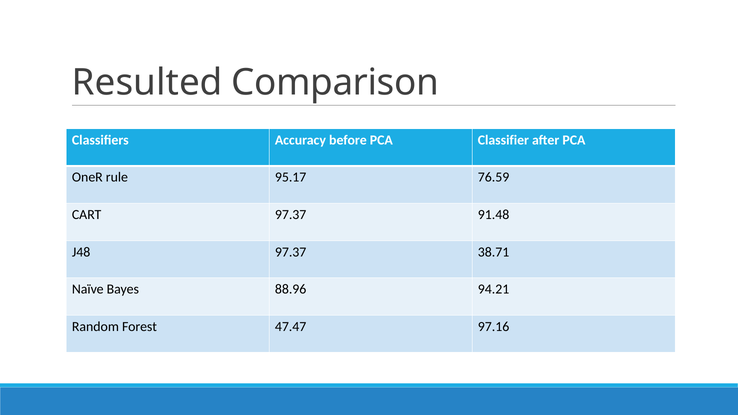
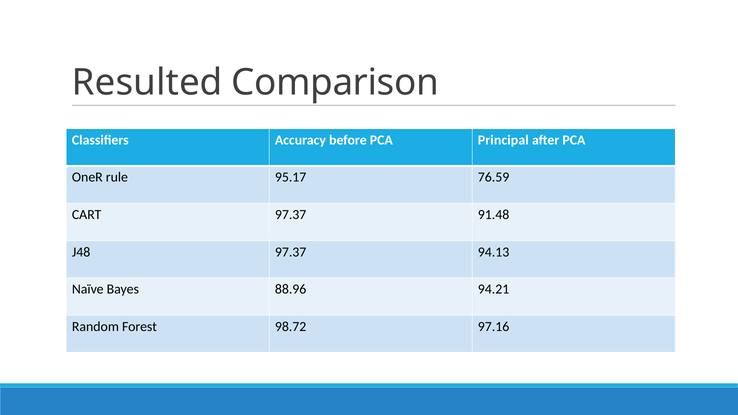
Classifier: Classifier -> Principal (503, 140)
38.71: 38.71 -> 94.13 (494, 252)
47.47: 47.47 -> 98.72 (291, 327)
